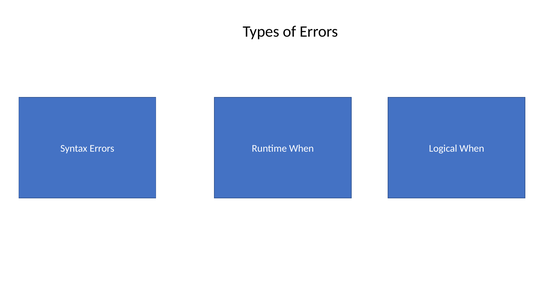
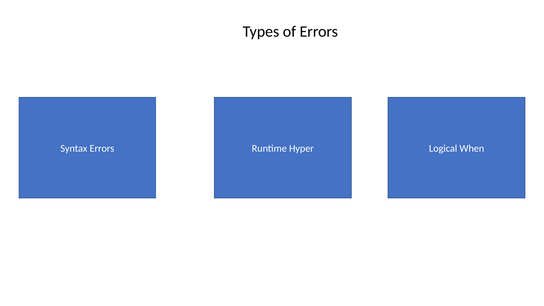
Runtime When: When -> Hyper (301, 148)
